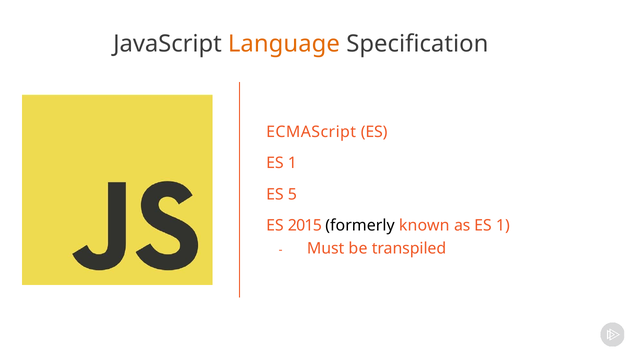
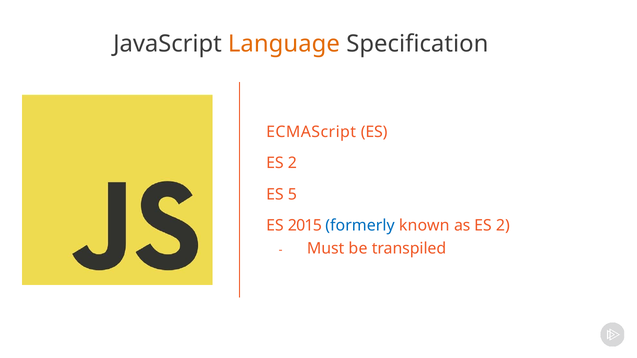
1: 1 -> 2 (292, 163)
formerly colour: black -> blue (360, 225)
as ES 1: 1 -> 2 (503, 225)
